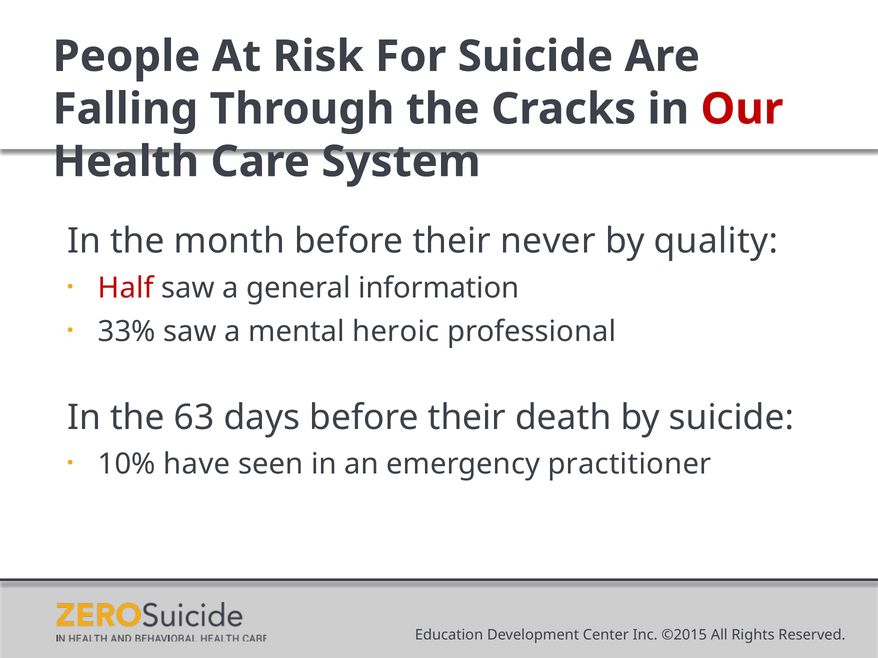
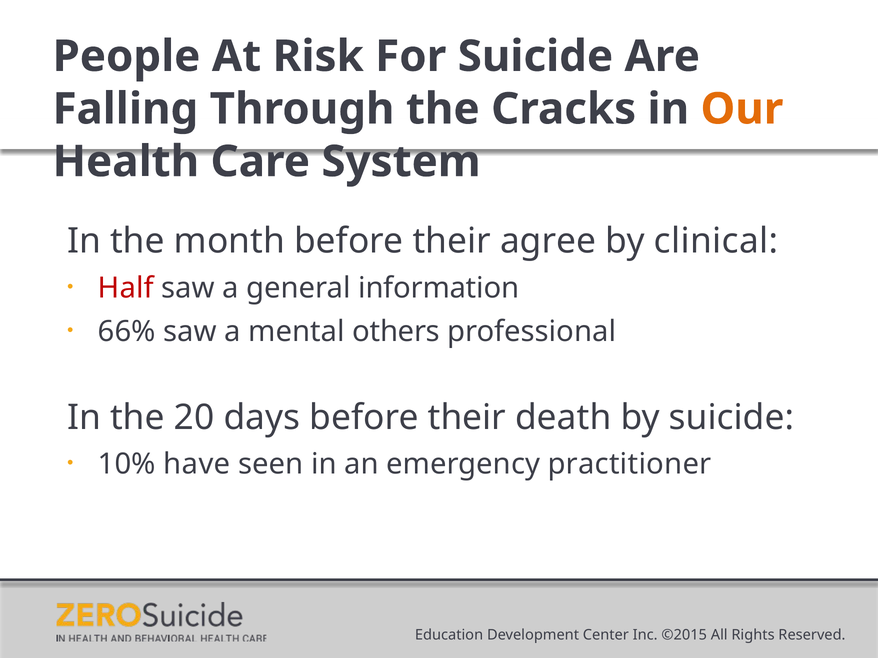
Our colour: red -> orange (742, 109)
never: never -> agree (548, 241)
quality: quality -> clinical (716, 241)
33%: 33% -> 66% (127, 332)
heroic: heroic -> others (396, 332)
63: 63 -> 20 (194, 418)
